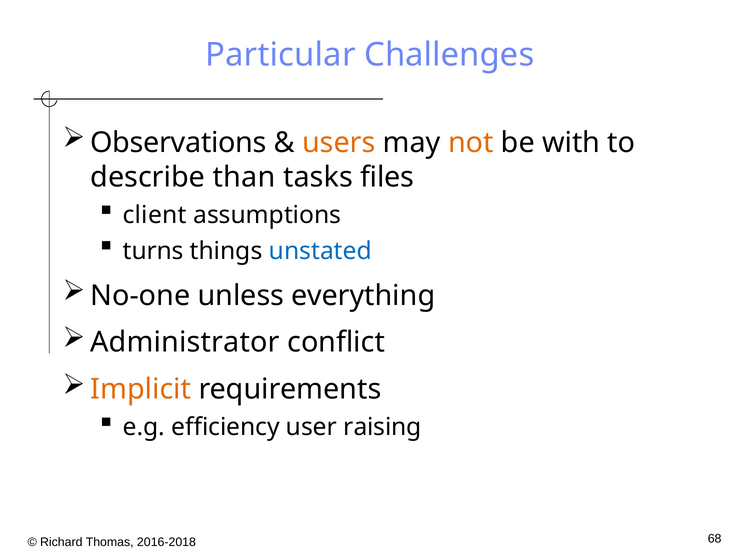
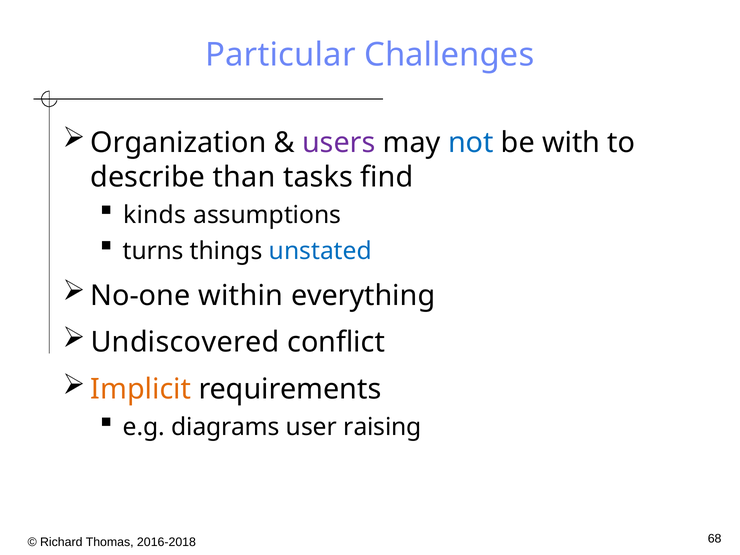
Observations: Observations -> Organization (178, 143)
users colour: orange -> purple (339, 143)
not colour: orange -> blue (471, 143)
files: files -> find (387, 177)
client: client -> kinds (155, 215)
unless: unless -> within (241, 296)
Administrator: Administrator -> Undiscovered (185, 342)
efficiency: efficiency -> diagrams (226, 427)
